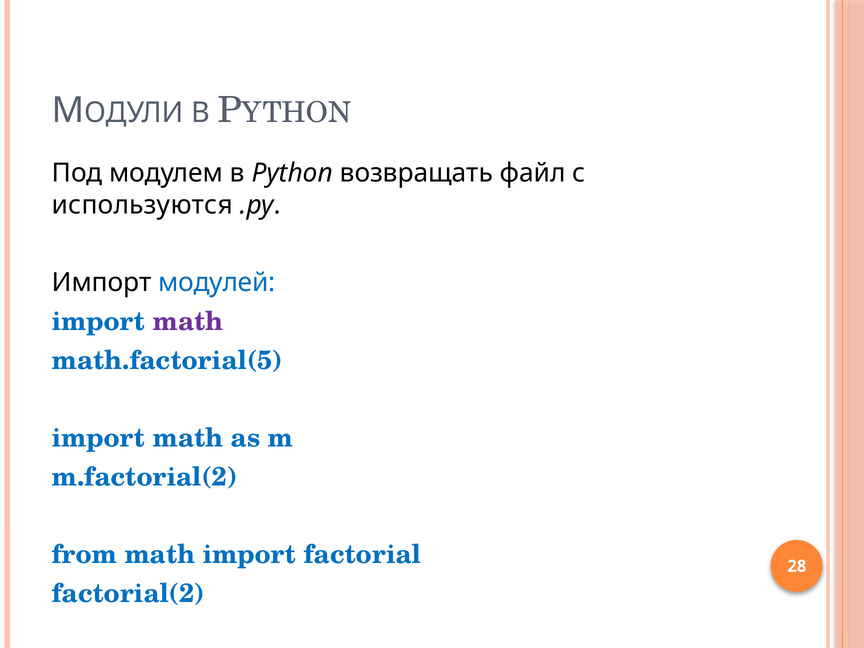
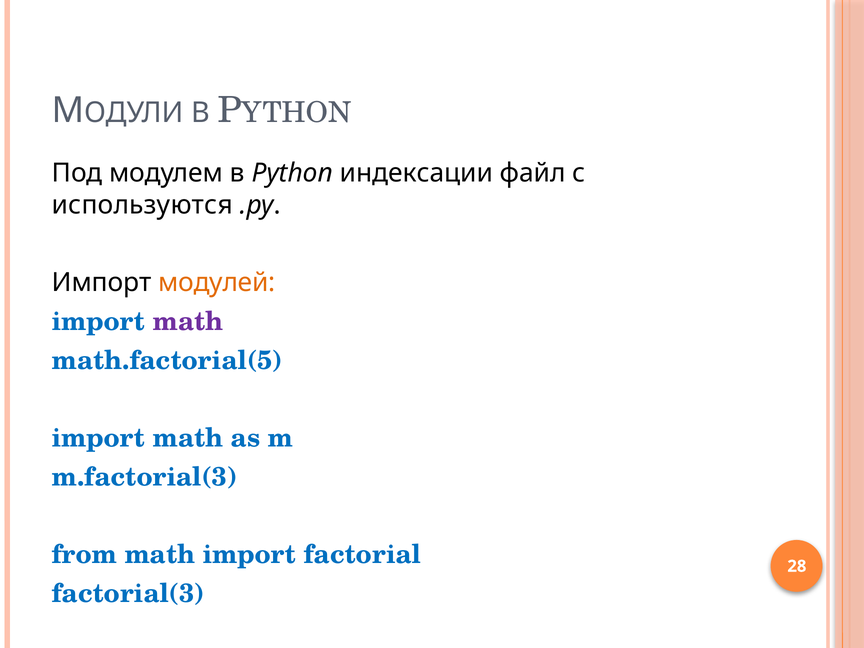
возвращать: возвращать -> индексации (416, 173)
модулей colour: blue -> orange (217, 283)
m.factorial(2: m.factorial(2 -> m.factorial(3 (145, 477)
factorial(2: factorial(2 -> factorial(3 (128, 594)
